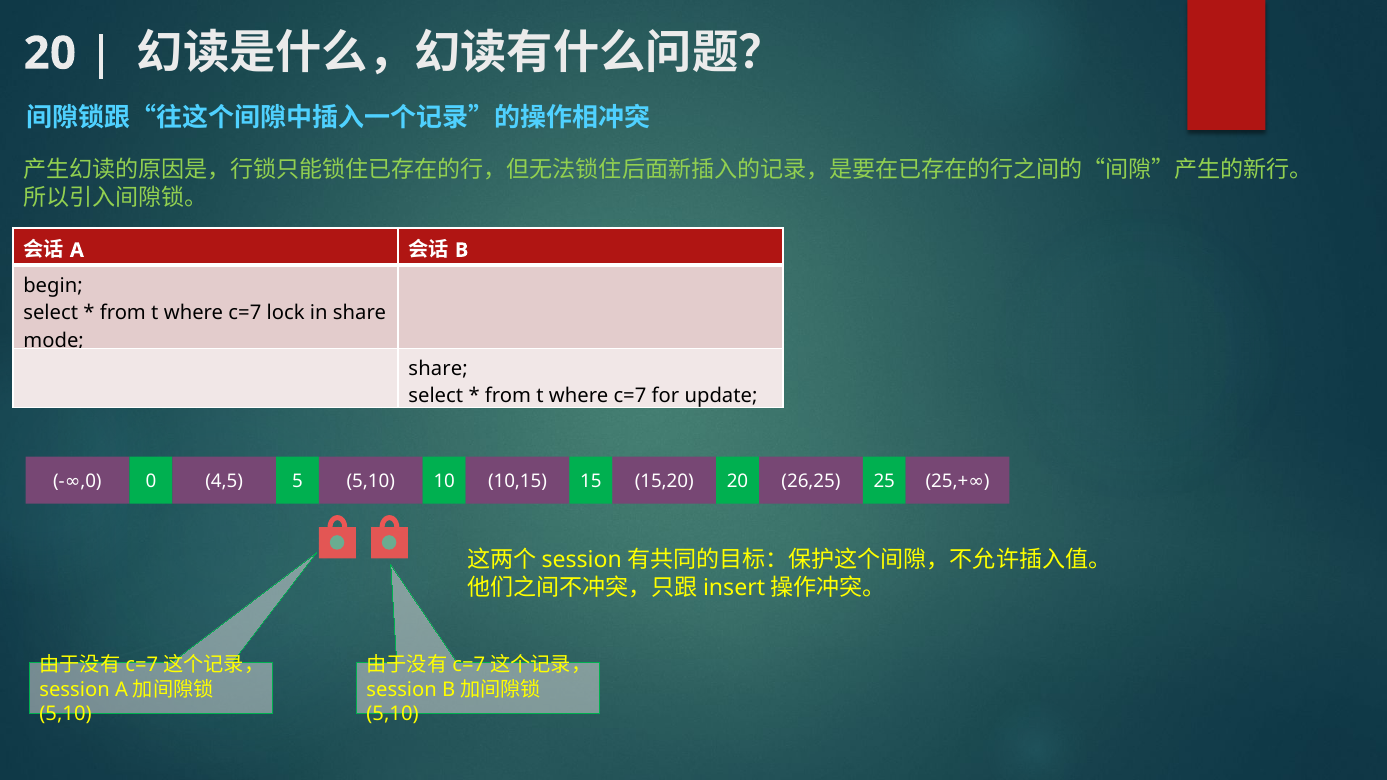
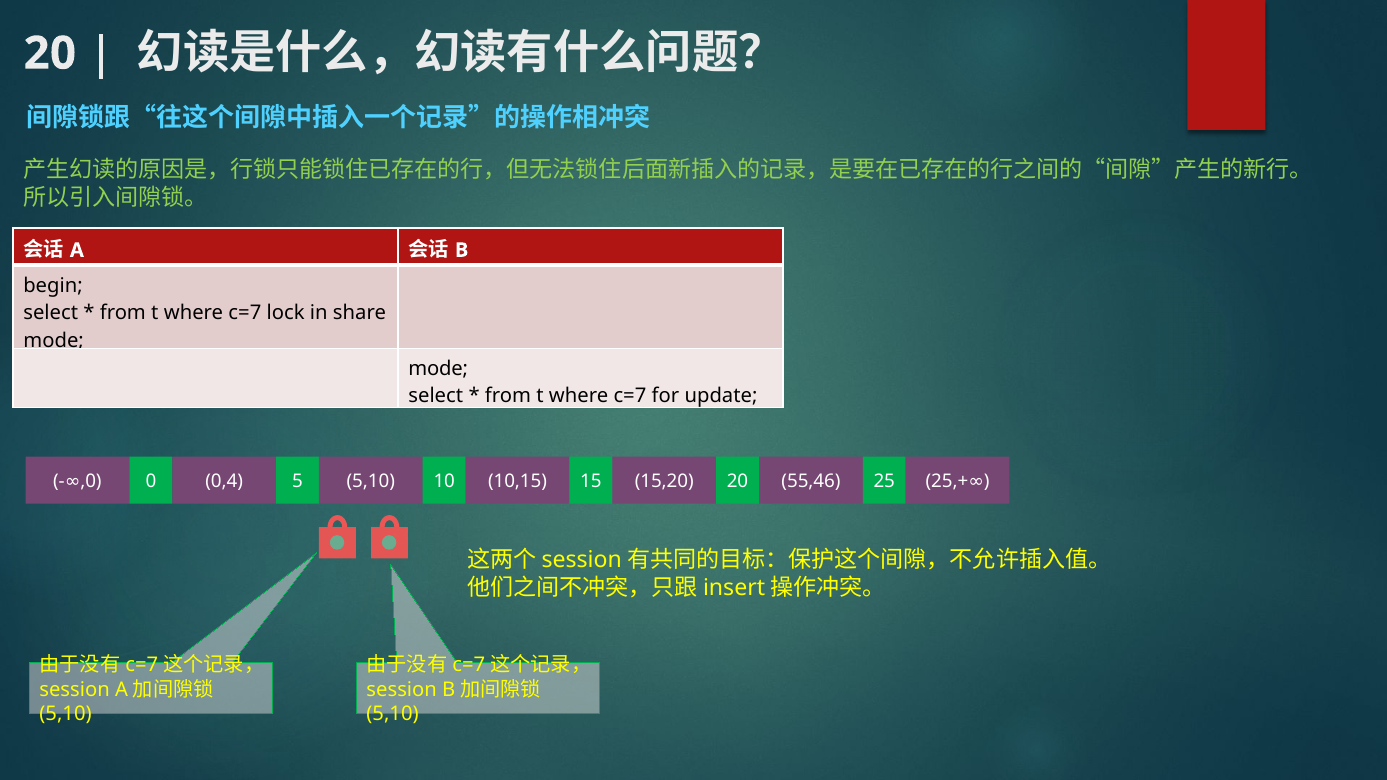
share: share -> mode (438, 369)
4,5: 4,5 -> 0,4 (224, 482)
26,25: 26,25 -> 55,46 (811, 482)
